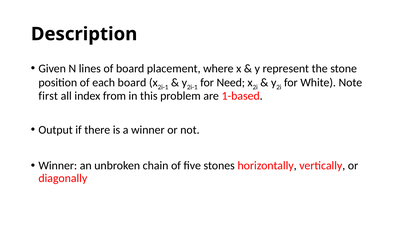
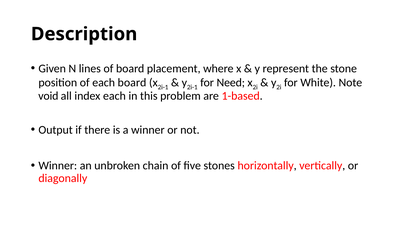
first: first -> void (48, 96)
index from: from -> each (114, 96)
